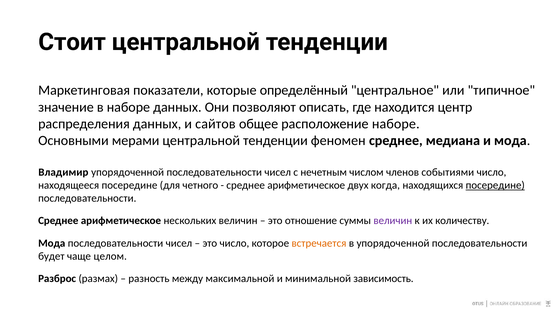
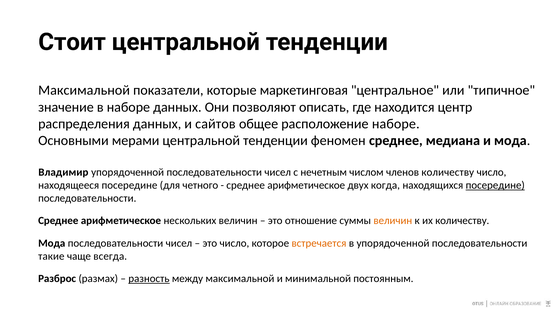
Маркетинговая: Маркетинговая -> Максимальной (84, 90)
определённый: определённый -> маркетинговая (304, 90)
членов событиями: событиями -> количеству (448, 172)
величин colour: purple -> orange (393, 221)
будет: будет -> такие (51, 256)
целом: целом -> всегда (110, 256)
разность underline: none -> present (149, 279)
зависимость: зависимость -> постоянным (383, 279)
